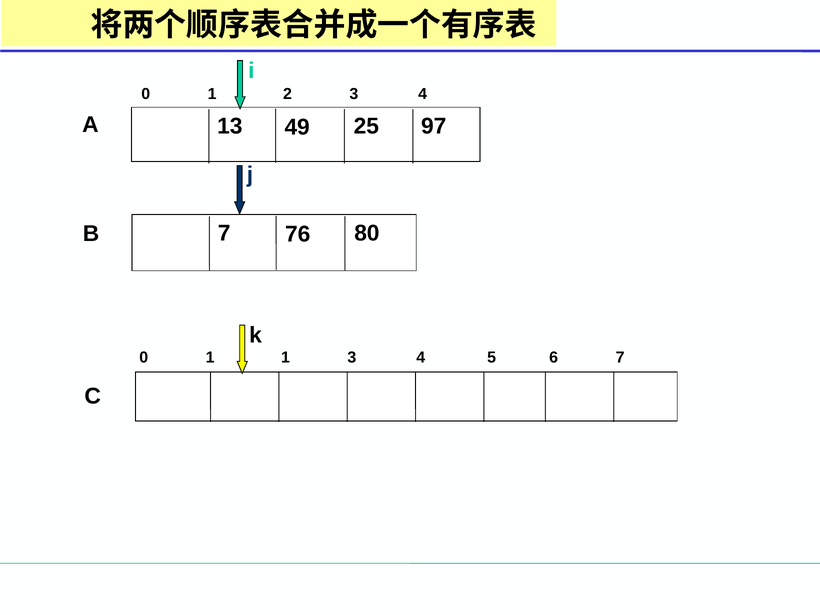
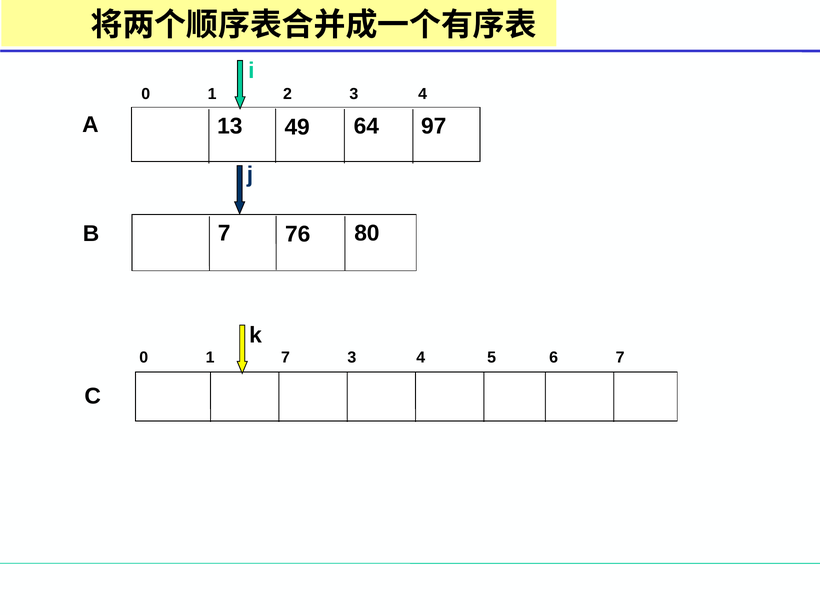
25: 25 -> 64 (366, 126)
1 1: 1 -> 7 (286, 357)
